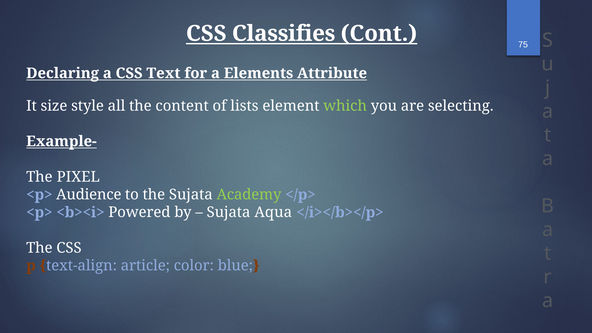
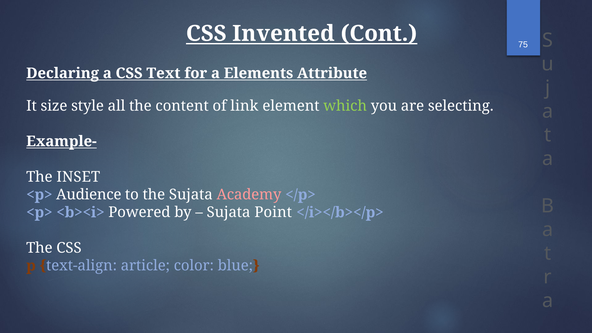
Classifies: Classifies -> Invented (283, 34)
lists: lists -> link (244, 106)
PIXEL: PIXEL -> INSET (78, 177)
Academy colour: light green -> pink (249, 195)
Aqua: Aqua -> Point (273, 212)
